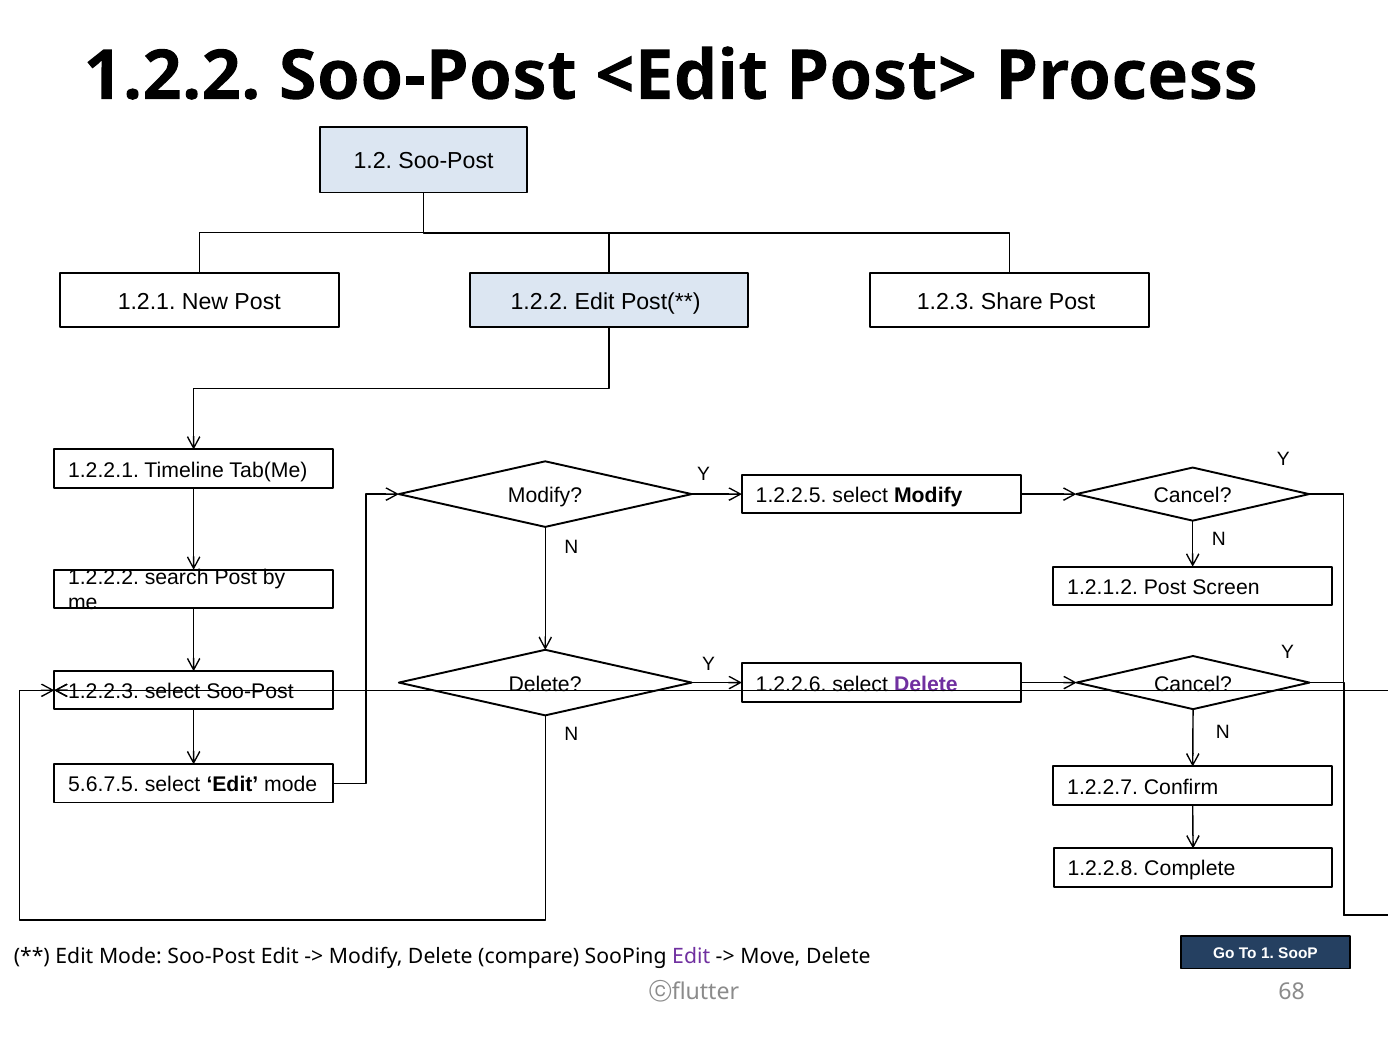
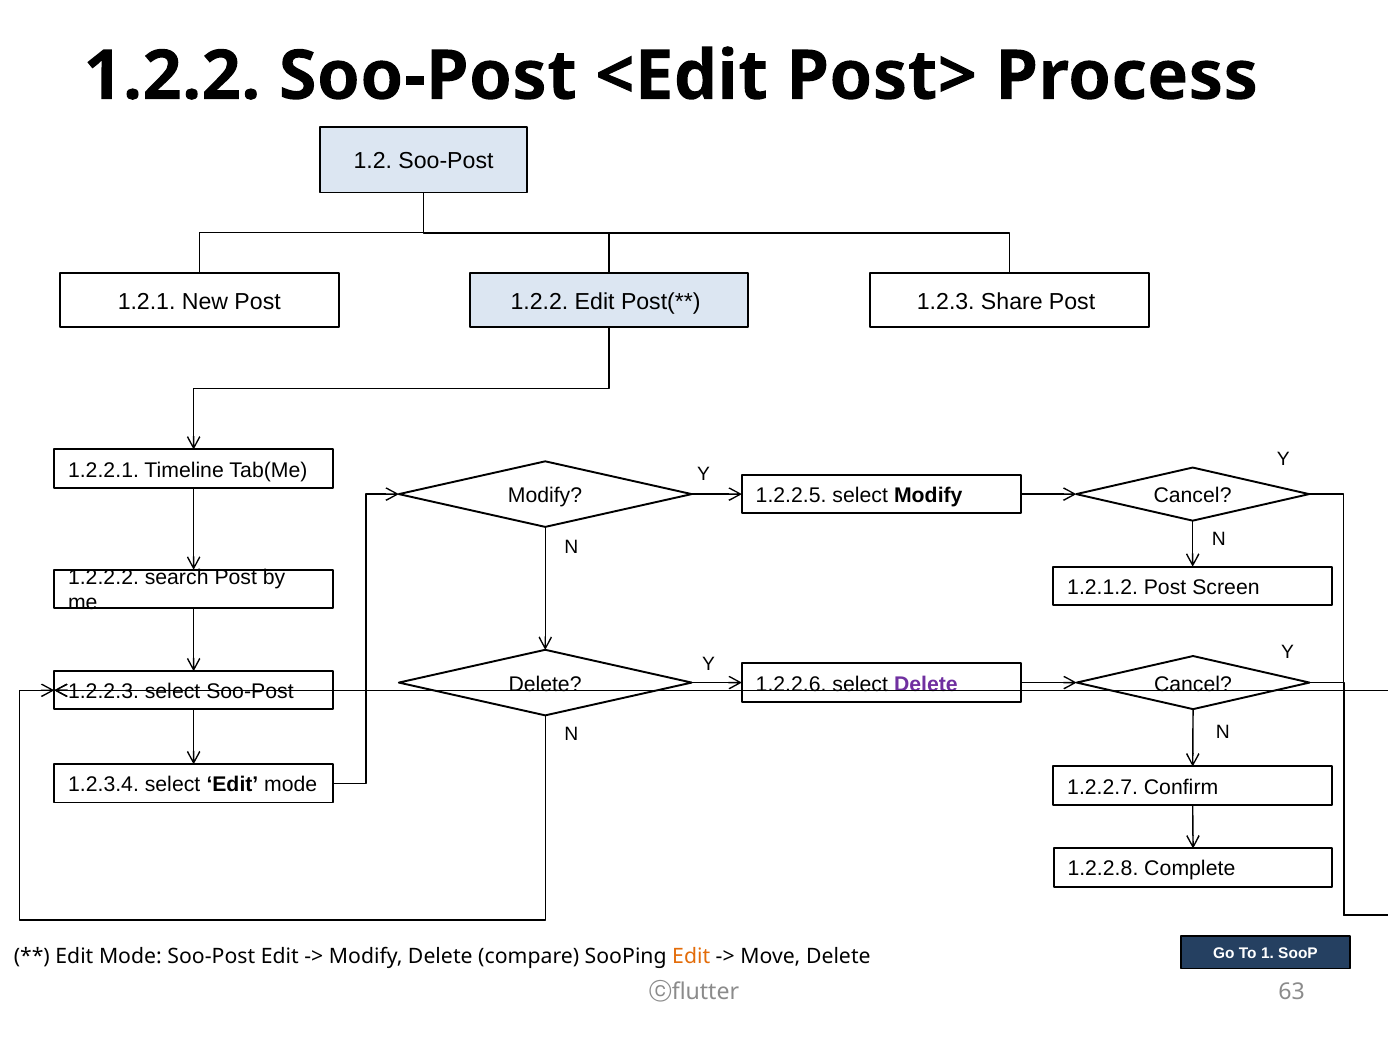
5.6.7.5: 5.6.7.5 -> 1.2.3.4 (104, 785)
Edit colour: purple -> orange (691, 957)
68: 68 -> 63 (1292, 992)
